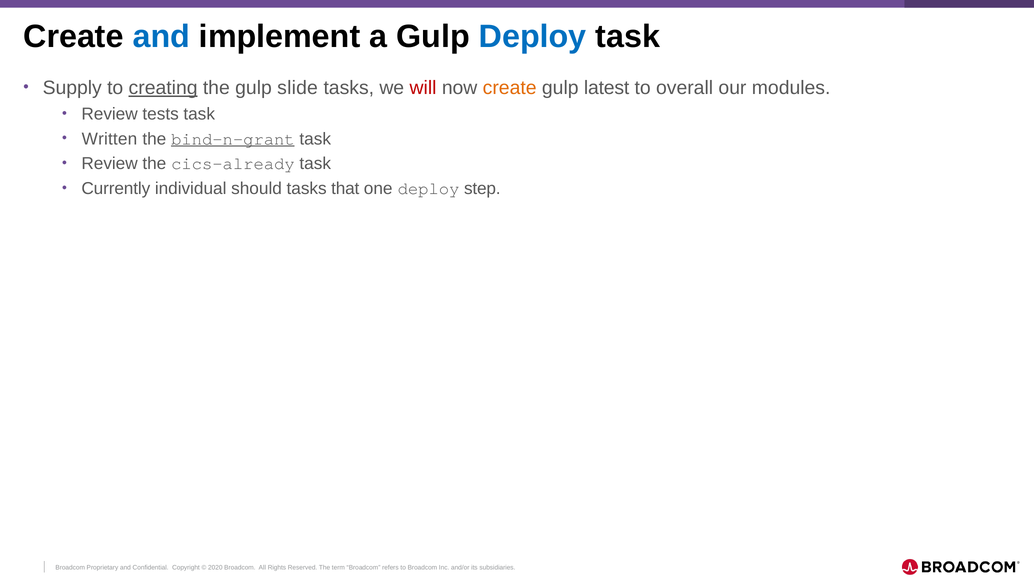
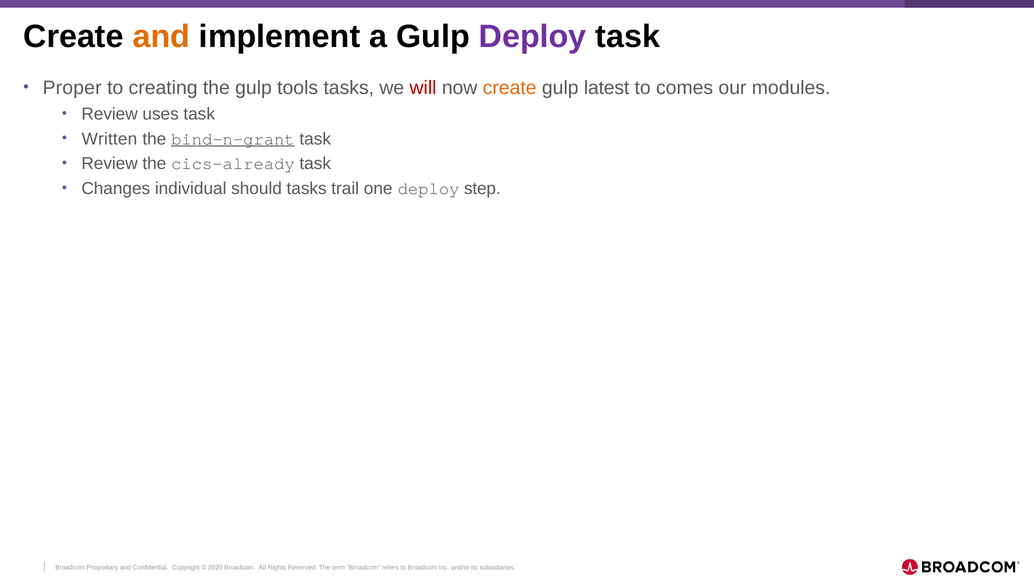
and colour: blue -> orange (161, 37)
Deploy colour: blue -> purple (533, 37)
Supply: Supply -> Proper (72, 88)
creating underline: present -> none (163, 88)
slide: slide -> tools (298, 88)
overall: overall -> comes (685, 88)
tests: tests -> uses (161, 114)
Currently: Currently -> Changes (116, 189)
that: that -> trail (345, 189)
